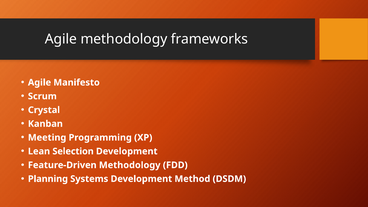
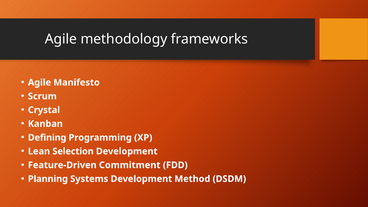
Meeting: Meeting -> Defining (47, 138)
Feature-Driven Methodology: Methodology -> Commitment (130, 165)
